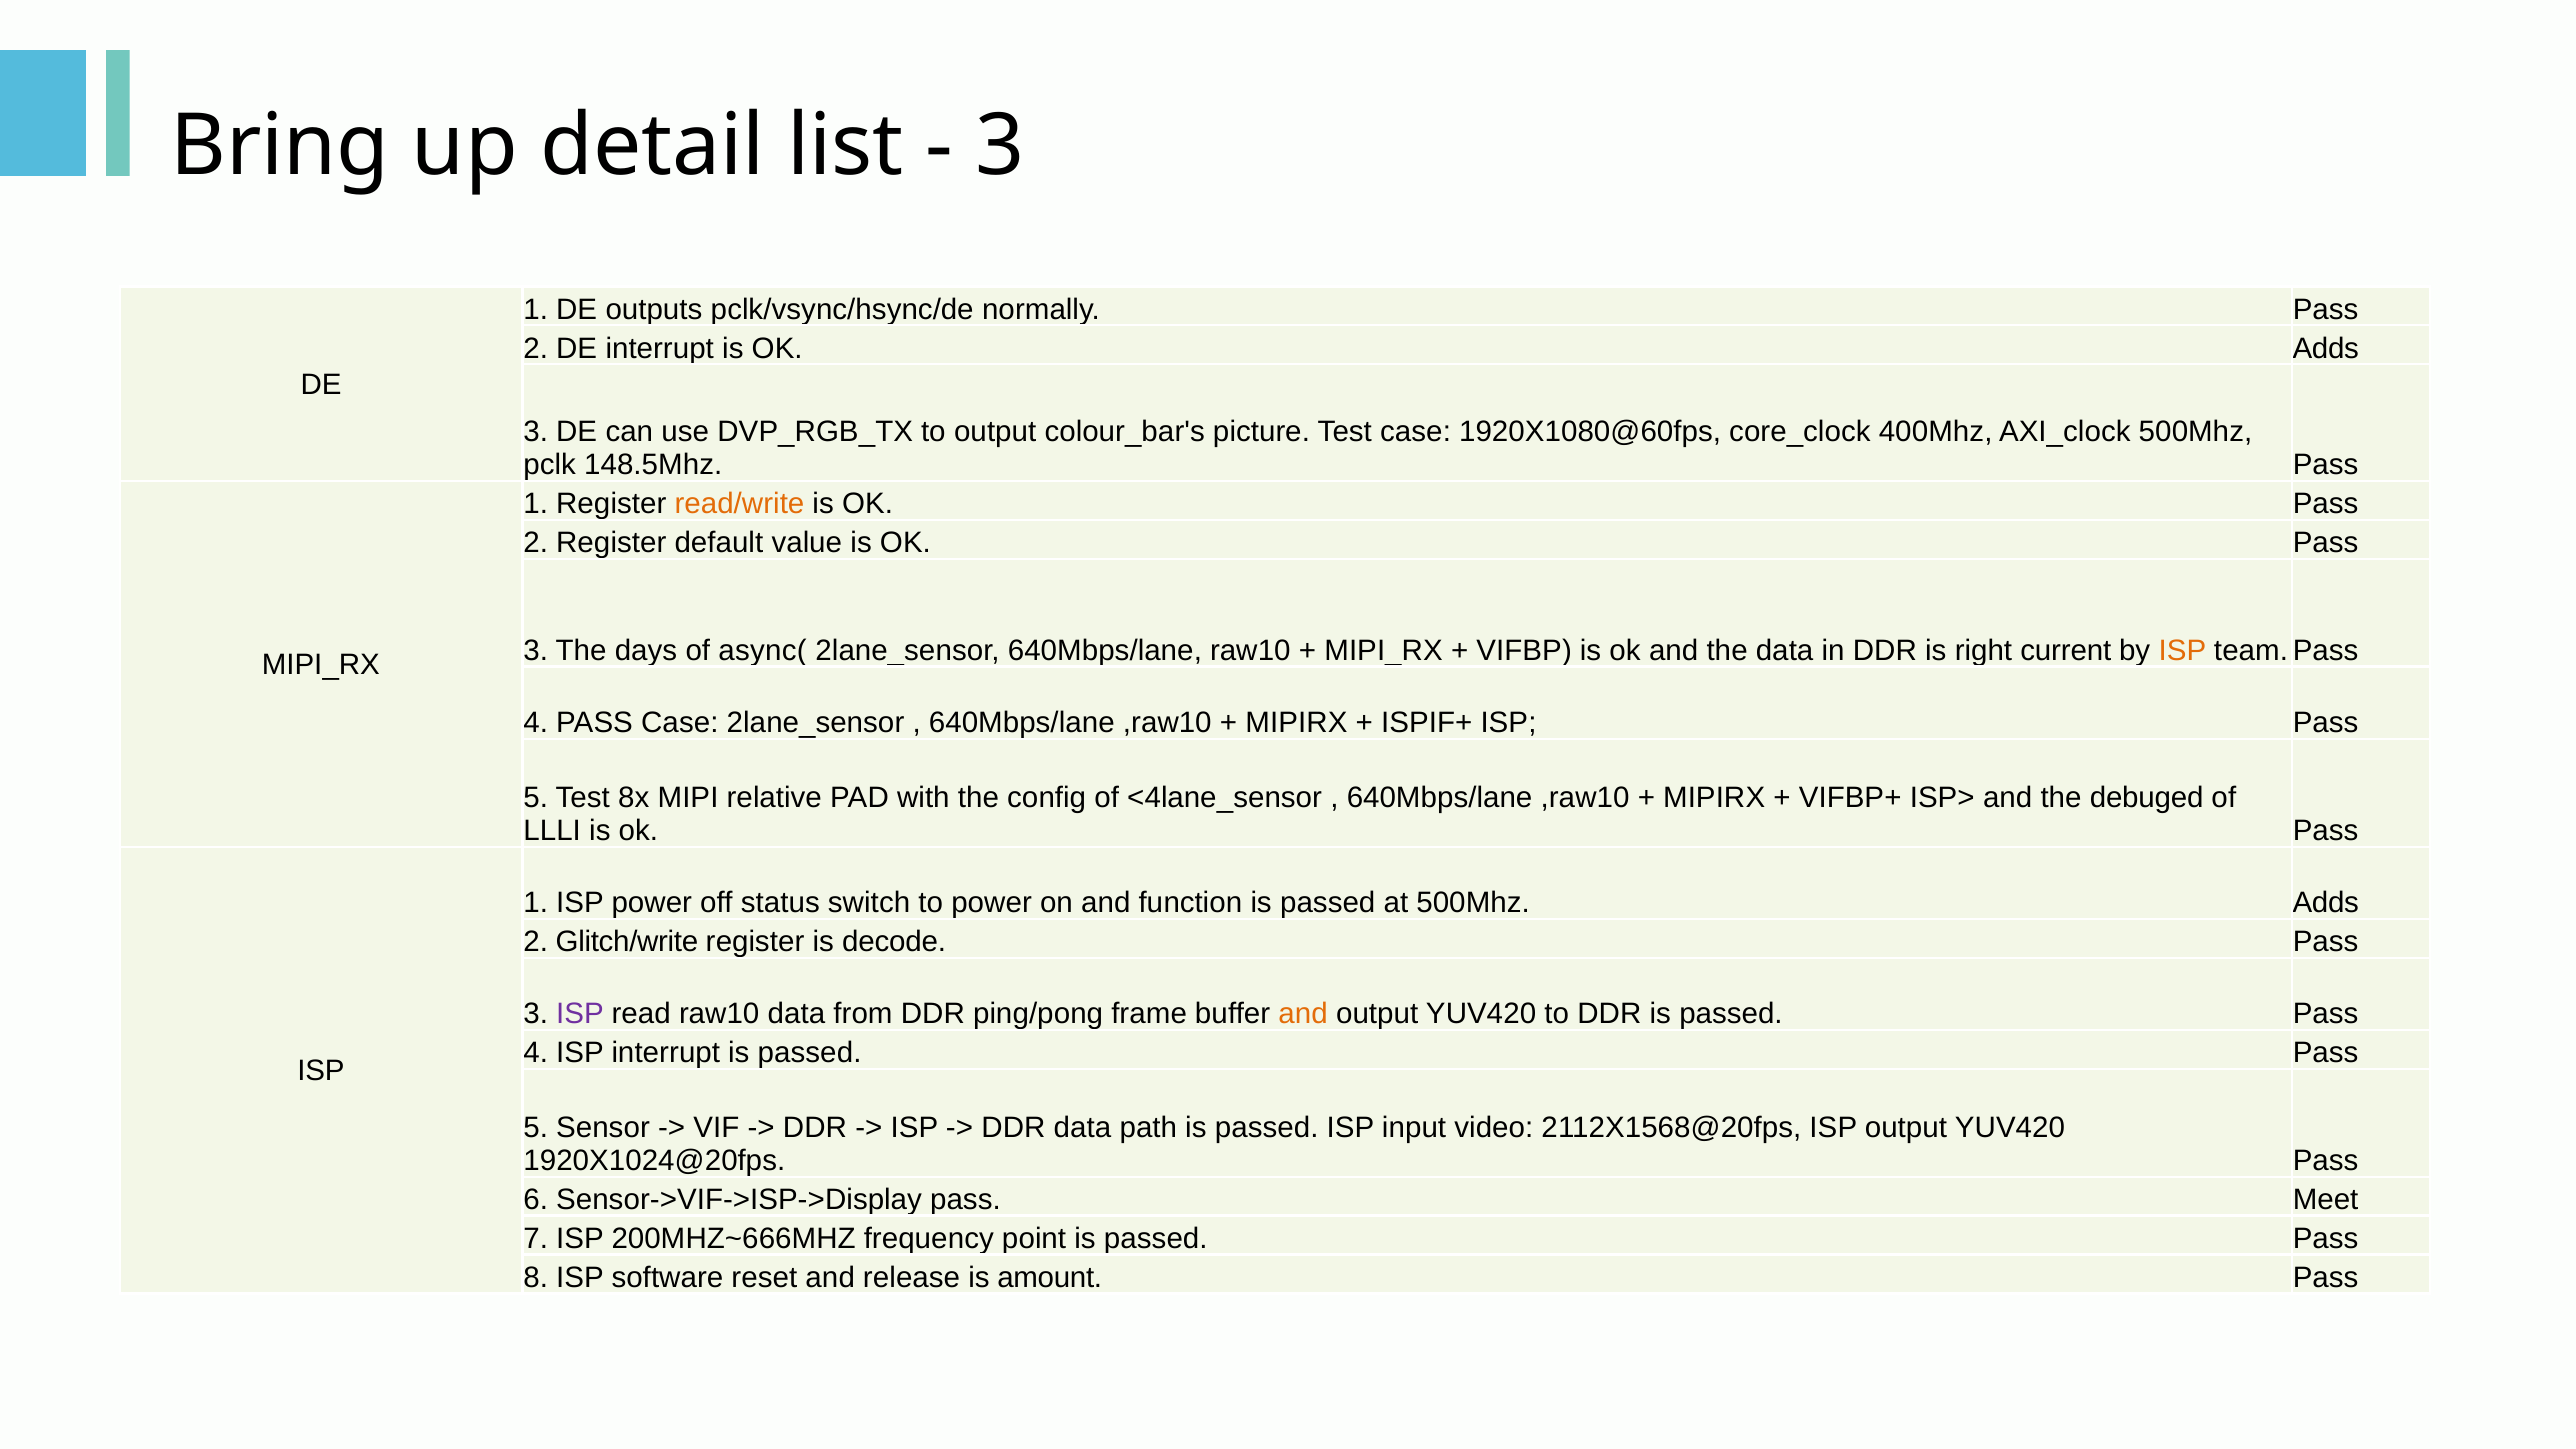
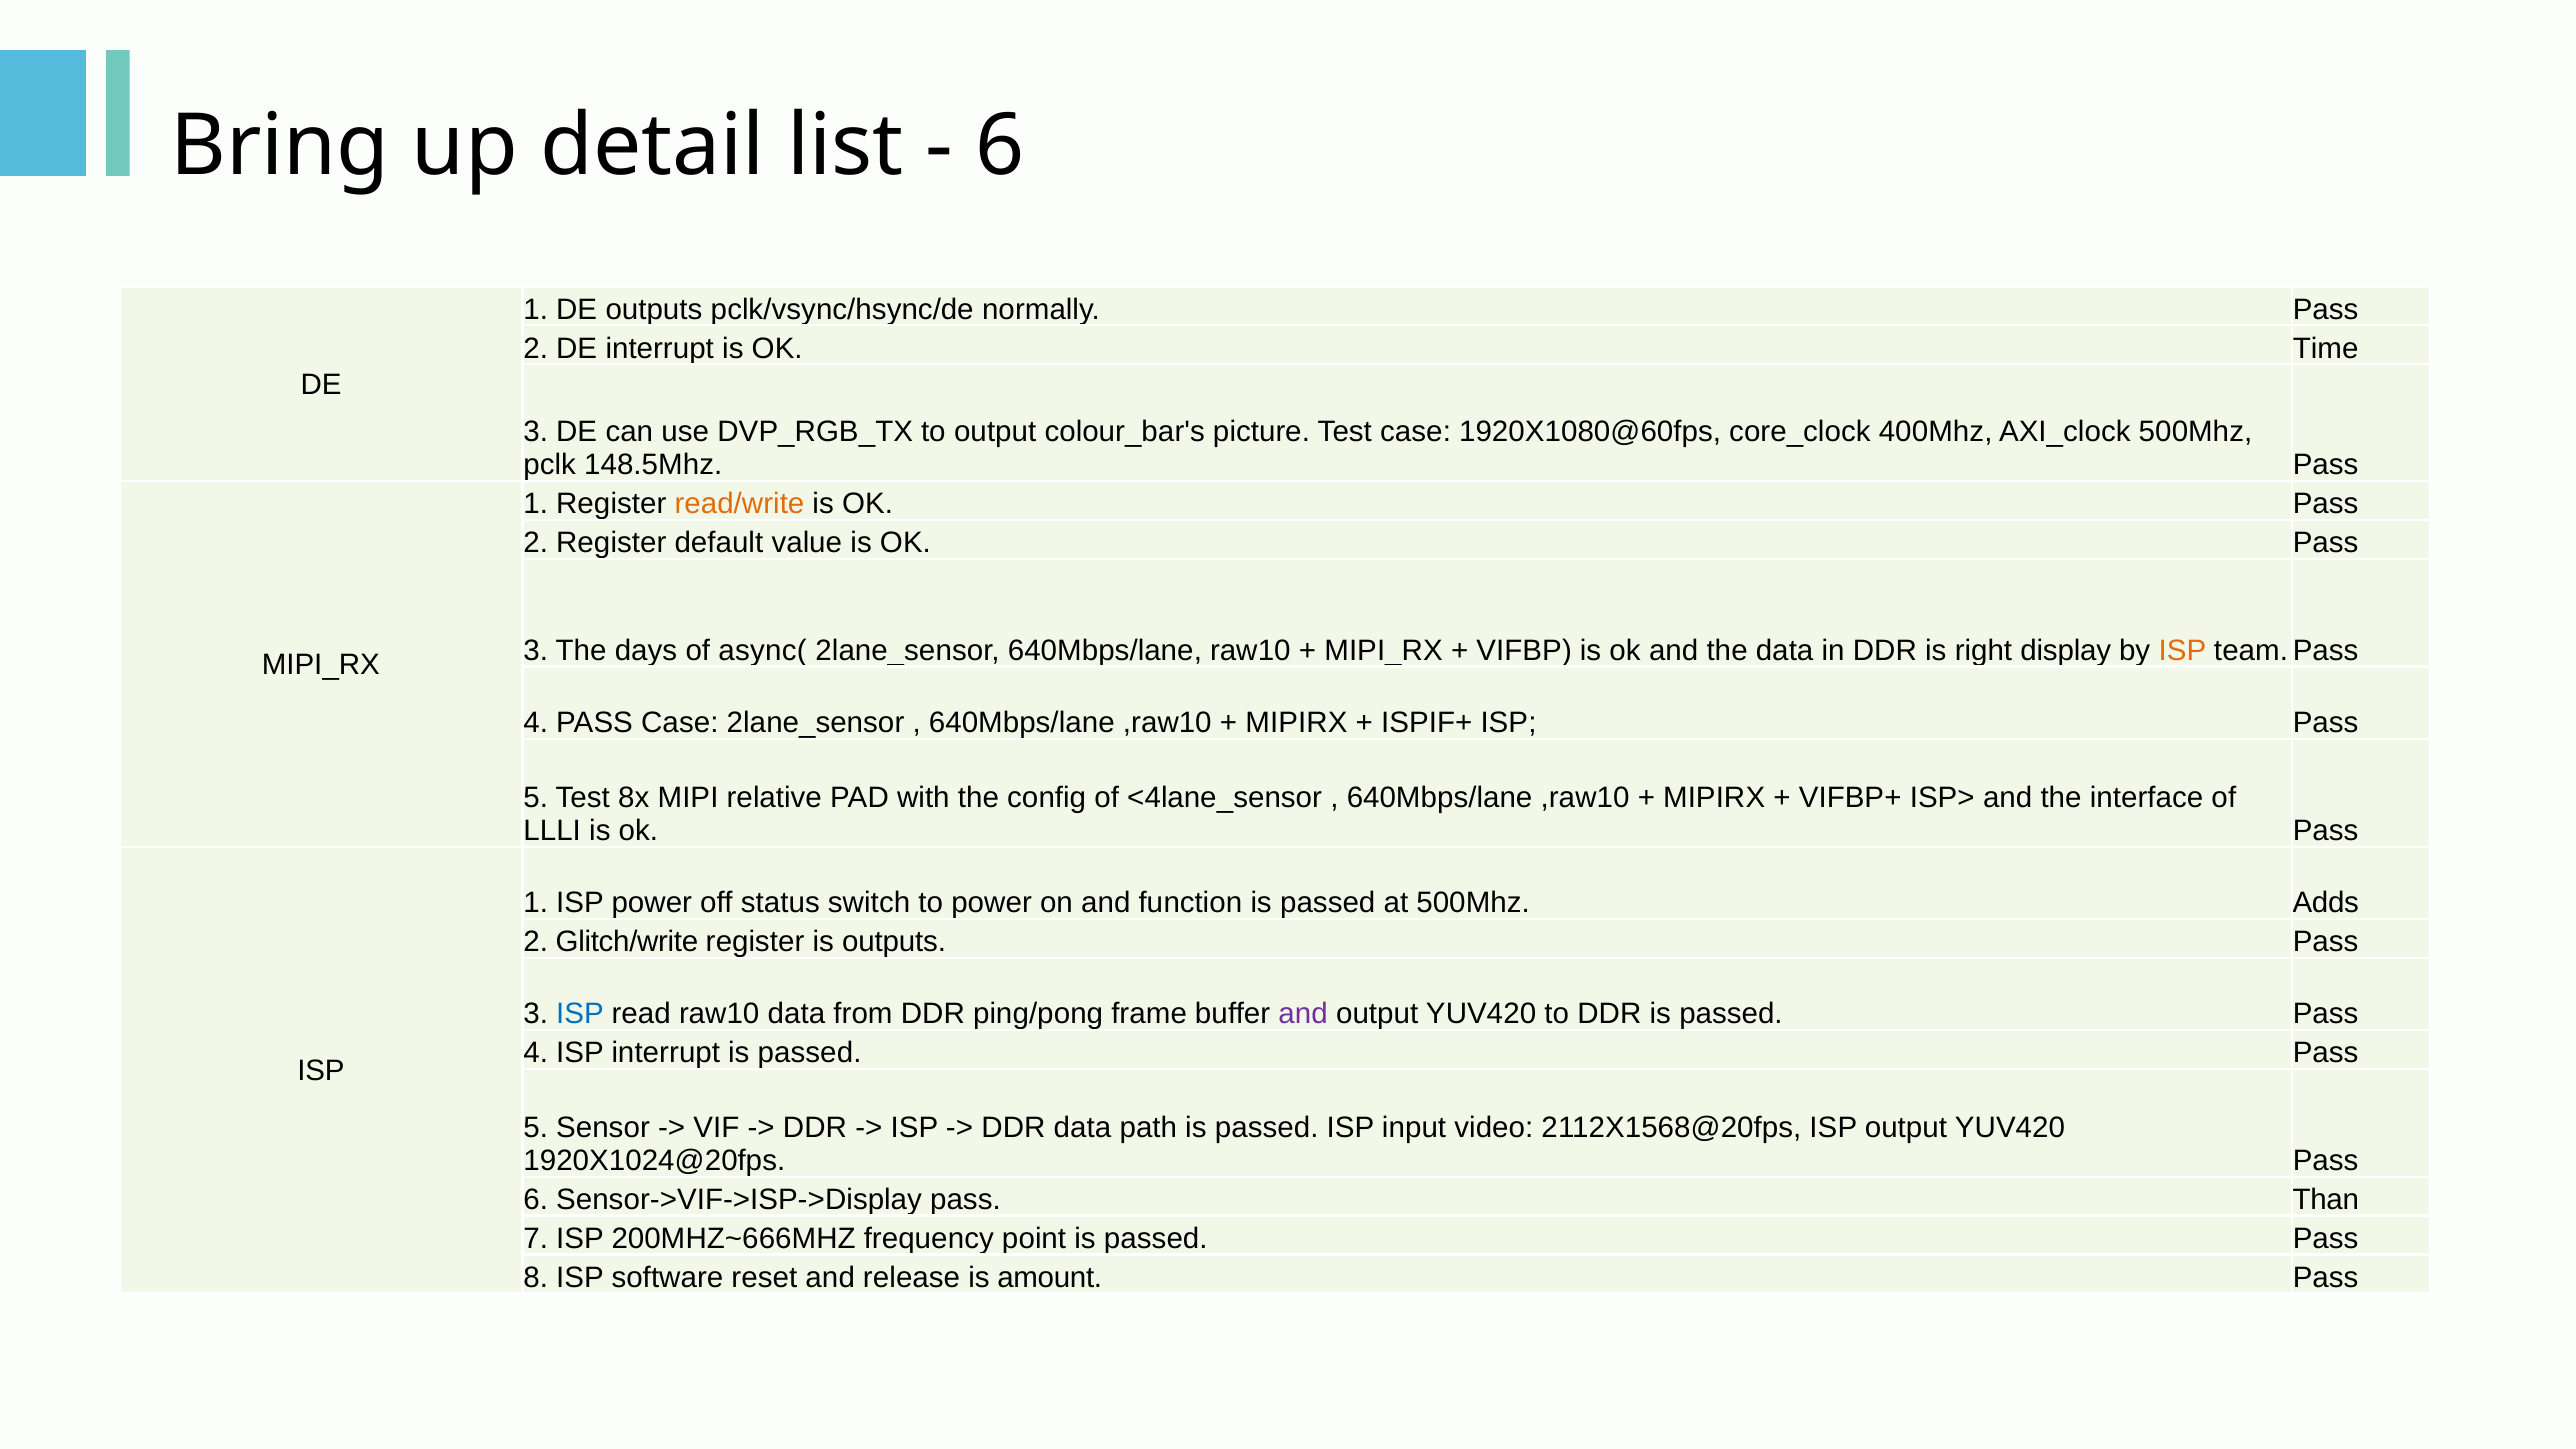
3: 3 -> 6 (1000, 146)
OK Adds: Adds -> Time (2326, 348)
current: current -> display (2066, 651)
debuged: debuged -> interface (2147, 798)
is decode: decode -> outputs (894, 942)
ISP colour: purple -> blue (580, 1014)
and colour: orange -> purple (1303, 1014)
Meet: Meet -> Than (2326, 1200)
